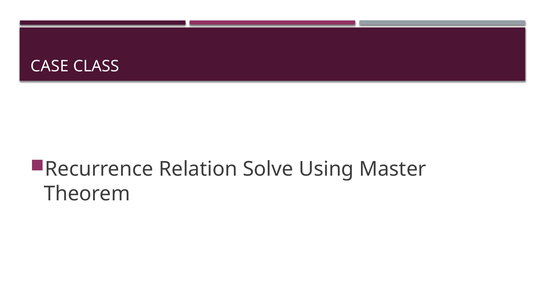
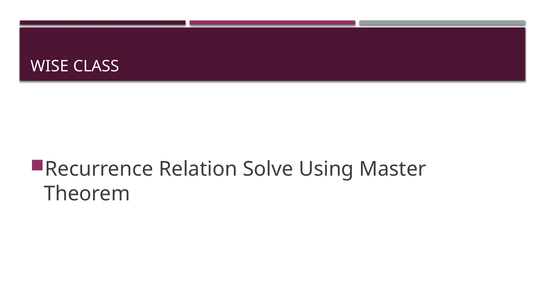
CASE: CASE -> WISE (49, 66)
